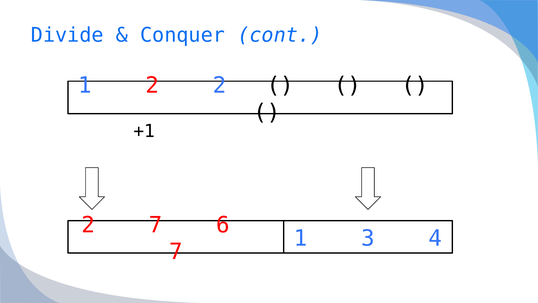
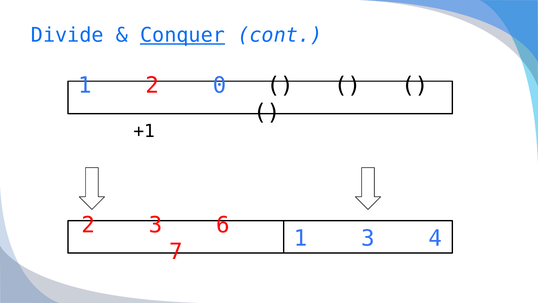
Conquer underline: none -> present (183, 35)
2 2: 2 -> 0 (220, 85)
2 7: 7 -> 3 (155, 225)
